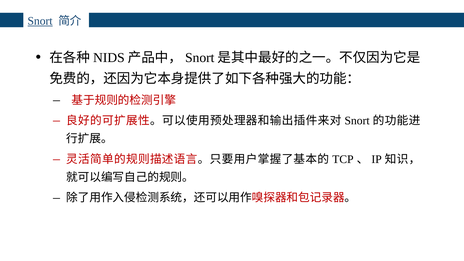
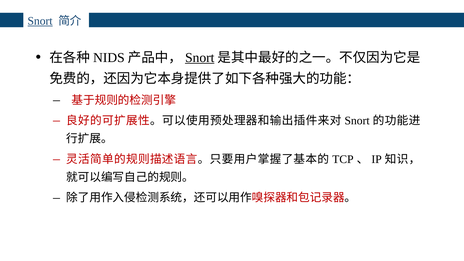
Snort underline: none -> present (200, 58)
